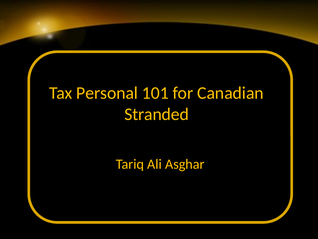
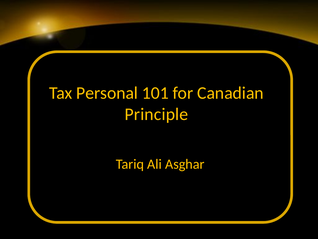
Stranded: Stranded -> Principle (156, 114)
